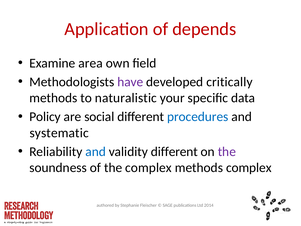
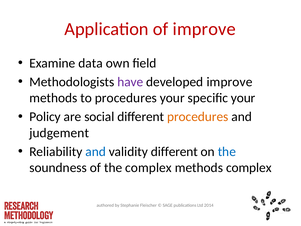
of depends: depends -> improve (204, 29)
area: area -> data (91, 63)
developed critically: critically -> improve (230, 82)
to naturalistic: naturalistic -> procedures (126, 98)
specific data: data -> your (243, 98)
procedures colour: blue -> orange (198, 117)
systematic: systematic -> judgement (59, 133)
the colour: purple -> blue (227, 151)
